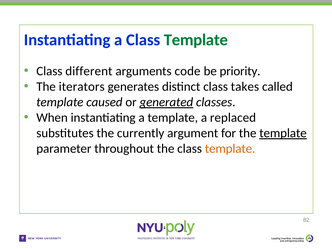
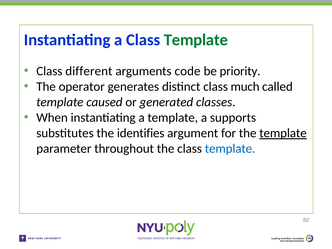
iterators: iterators -> operator (82, 87)
takes: takes -> much (245, 87)
generated underline: present -> none (166, 102)
replaced: replaced -> supports (233, 118)
currently: currently -> identifies (141, 133)
template colour: orange -> blue (230, 149)
